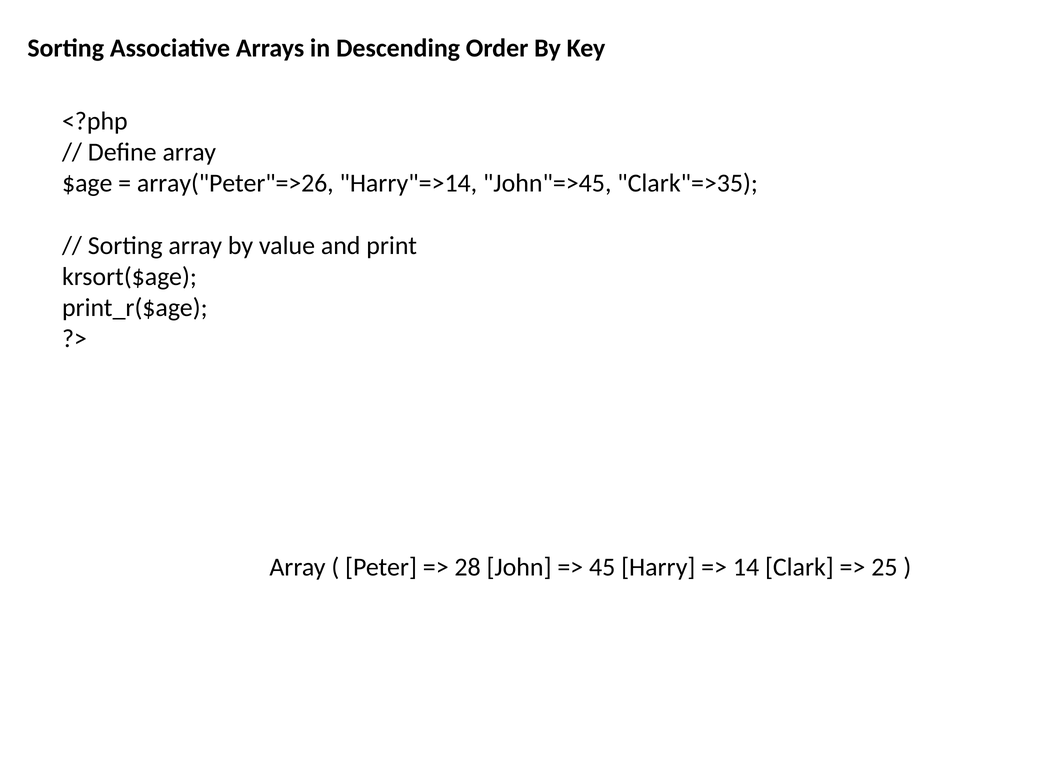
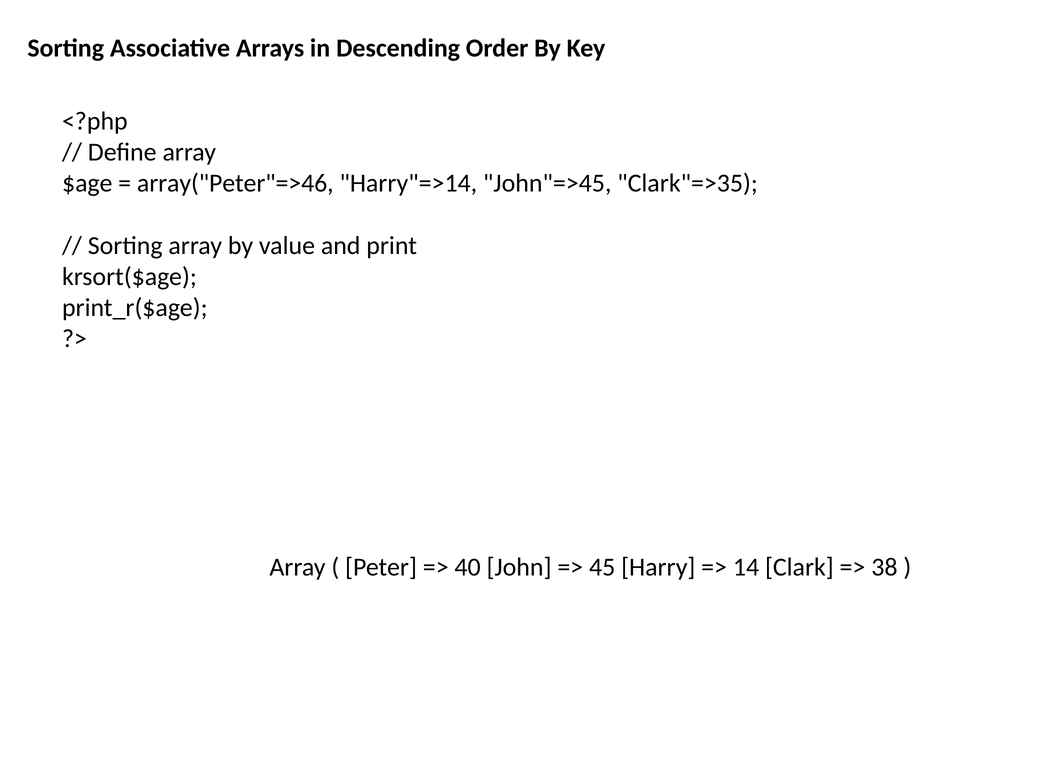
array("Peter"=>26: array("Peter"=>26 -> array("Peter"=>46 (235, 183)
28: 28 -> 40 (468, 567)
25: 25 -> 38 (884, 567)
